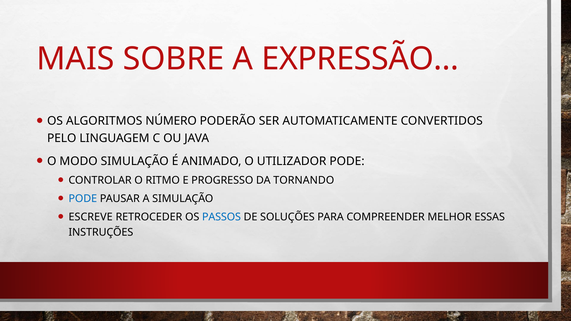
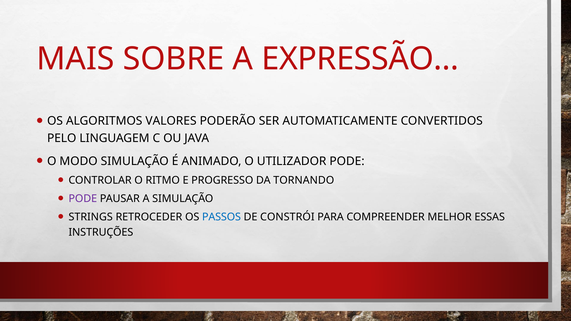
NÚMERO: NÚMERO -> VALORES (171, 121)
PODE colour: blue -> purple (83, 199)
ESCREVE: ESCREVE -> STRINGS (91, 217)
SOLUÇÕES: SOLUÇÕES -> CONSTRÓI (287, 217)
